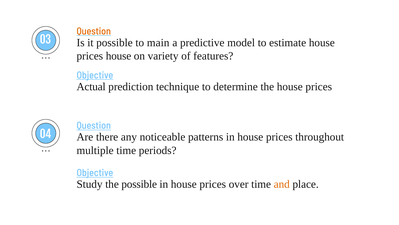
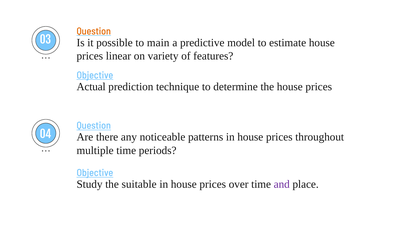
prices house: house -> linear (118, 56)
the possible: possible -> suitable (139, 184)
and colour: orange -> purple (282, 184)
